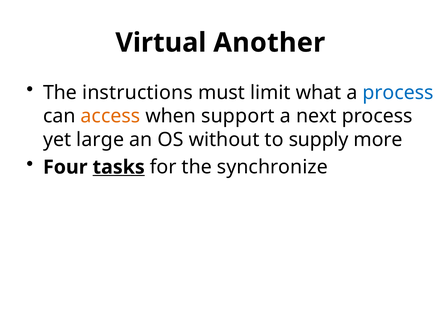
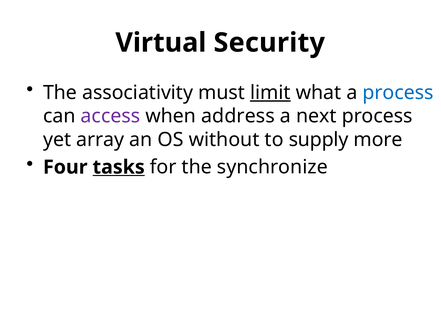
Another: Another -> Security (269, 43)
instructions: instructions -> associativity (138, 93)
limit underline: none -> present (270, 93)
access colour: orange -> purple (110, 116)
support: support -> address (238, 116)
large: large -> array (100, 140)
